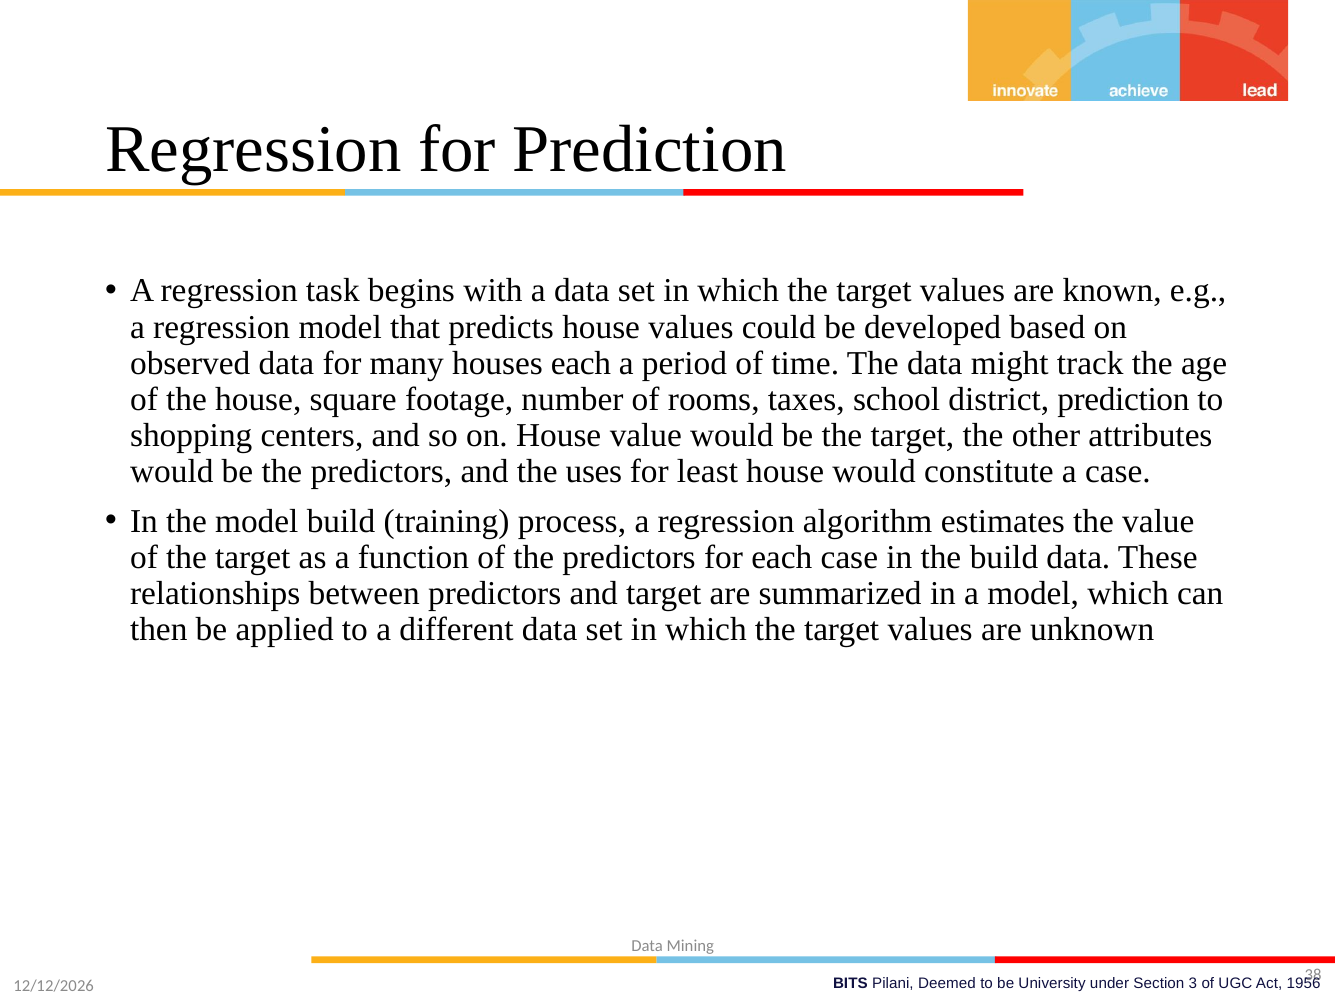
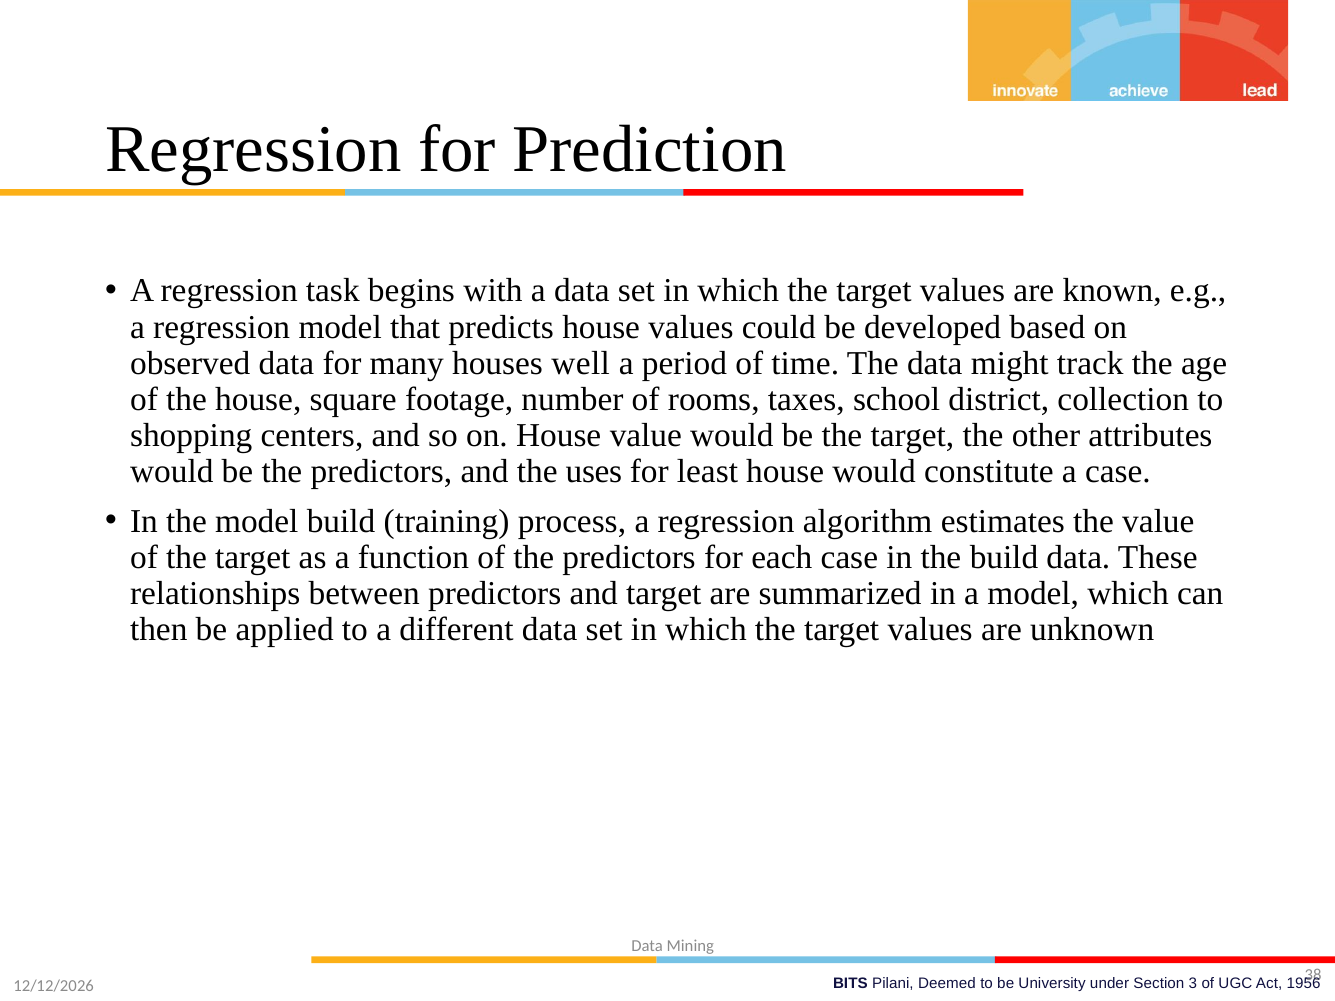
houses each: each -> well (581, 363)
district prediction: prediction -> collection (1123, 399)
